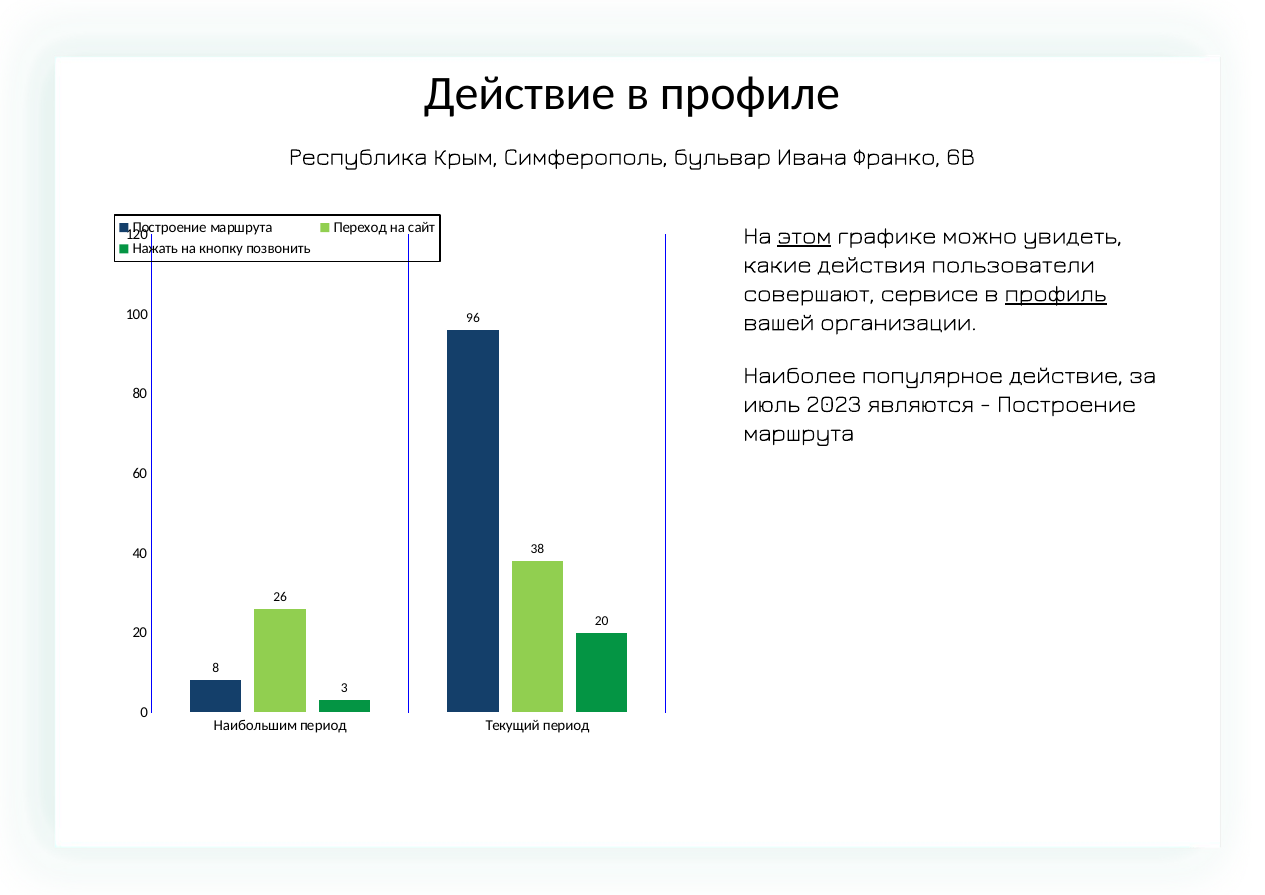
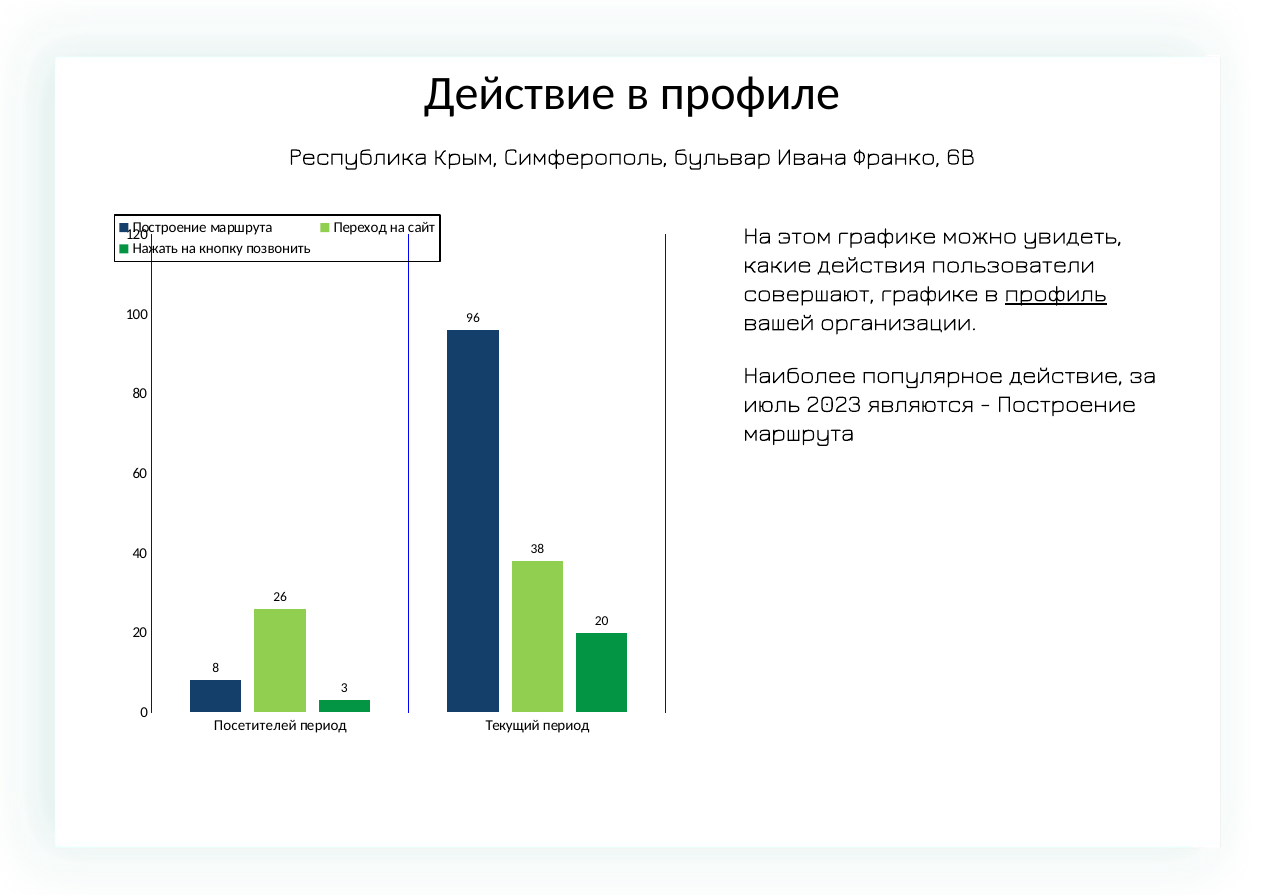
этом underline: present -> none (804, 236)
совершают сервисе: сервисе -> графике (930, 293)
Наибольшим: Наибольшим -> Посетителей (255, 725)
